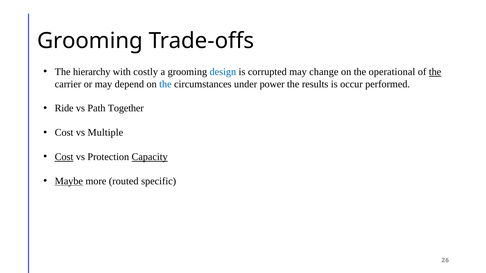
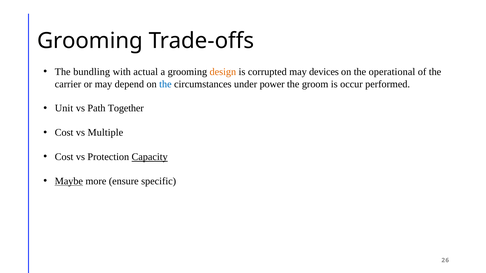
hierarchy: hierarchy -> bundling (92, 72)
costly: costly -> actual (146, 72)
design colour: blue -> orange (223, 72)
change: change -> devices (324, 72)
the underline: present -> none (435, 72)
results: results -> groom (315, 84)
Ride: Ride -> Unit (64, 108)
Cost underline: present -> none (64, 157)
routed: routed -> ensure (124, 181)
